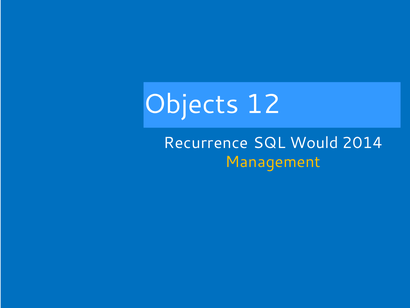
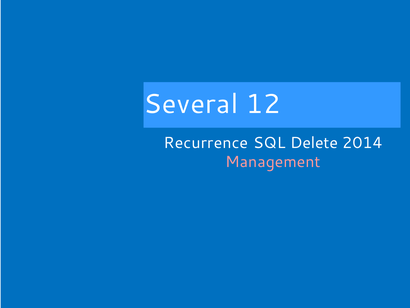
Objects: Objects -> Several (191, 104)
Would: Would -> Delete (314, 143)
Management colour: yellow -> pink (273, 162)
